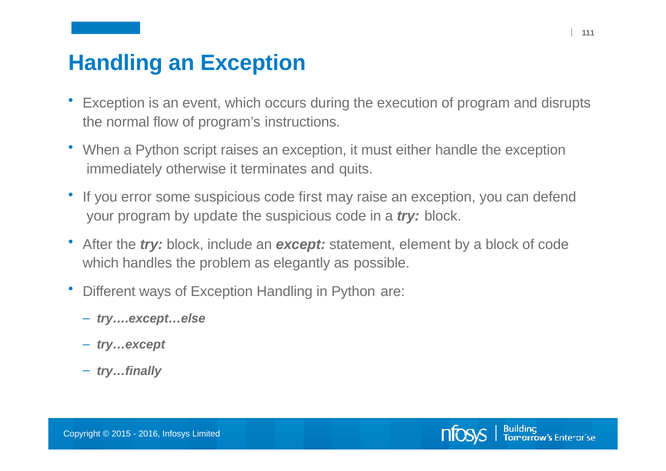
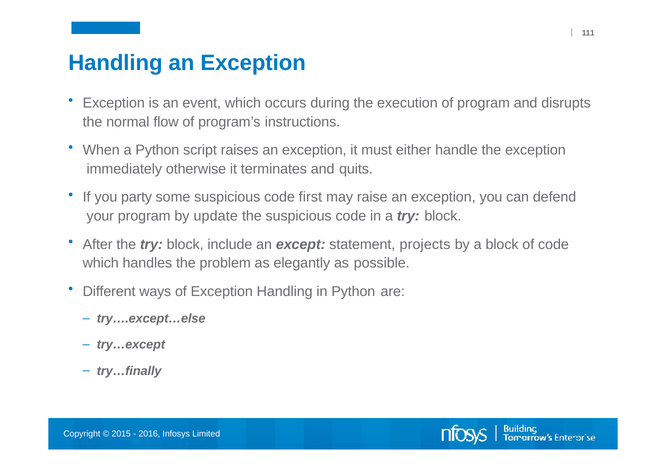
error: error -> party (137, 197)
element: element -> projects (425, 244)
